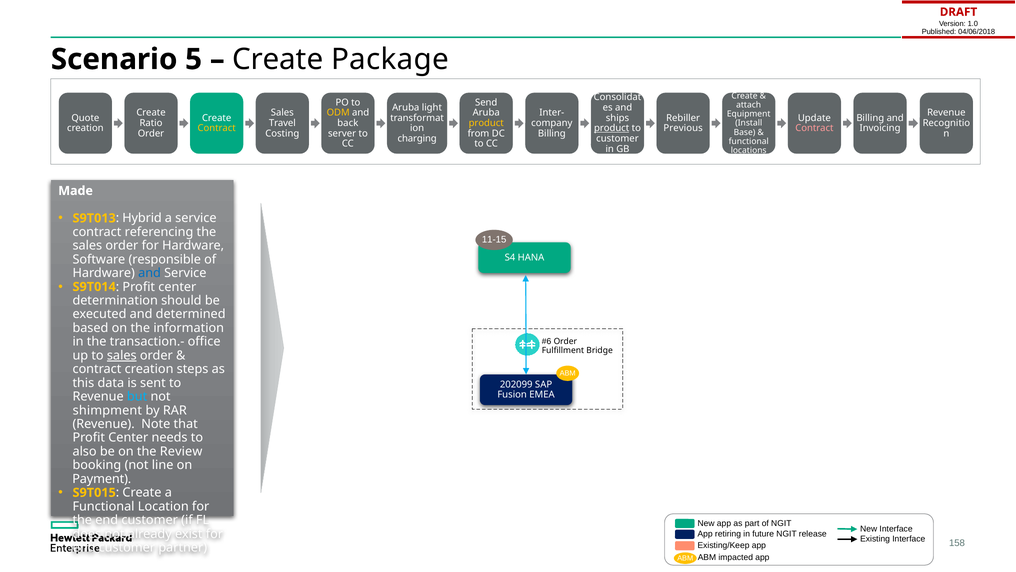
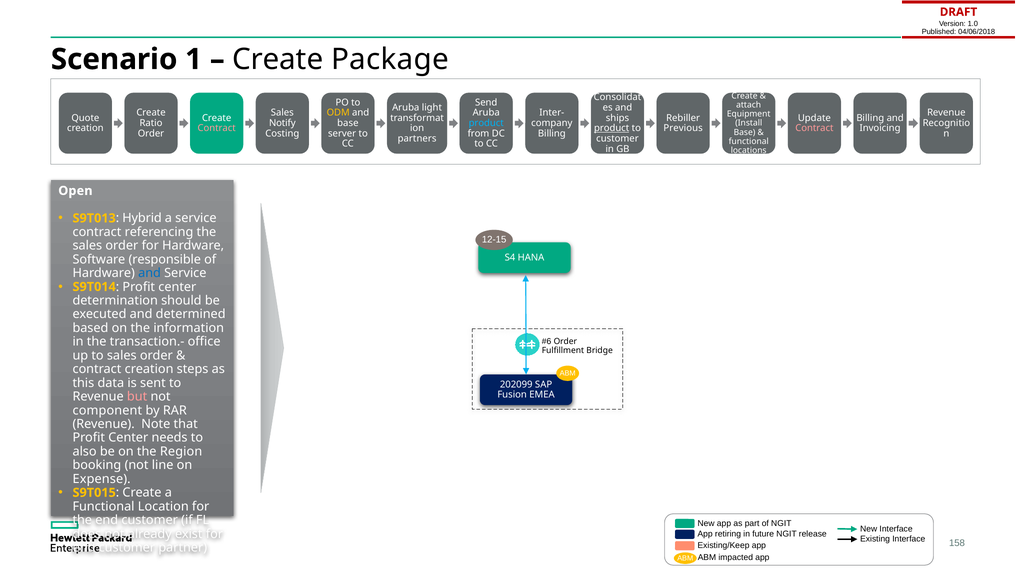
5: 5 -> 1 (194, 59)
Travel: Travel -> Notify (282, 123)
back: back -> base (348, 123)
product colour: yellow -> light blue (486, 123)
Contract colour: yellow -> pink (217, 128)
charging: charging -> partners (417, 139)
Made: Made -> Open (75, 191)
11-15: 11-15 -> 12-15 (494, 240)
sales underline: present -> none (122, 355)
but colour: light blue -> pink (137, 396)
shimpment: shimpment -> component (107, 410)
Review: Review -> Region (181, 451)
Payment: Payment -> Expense (102, 479)
